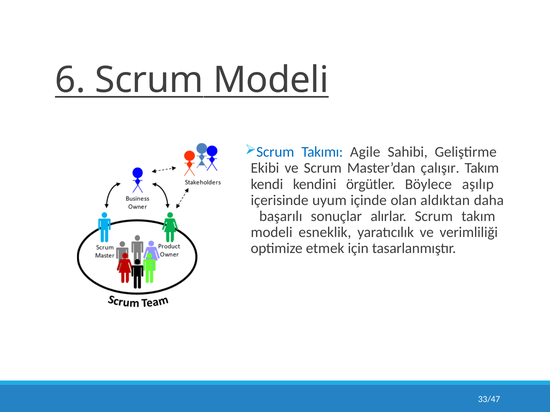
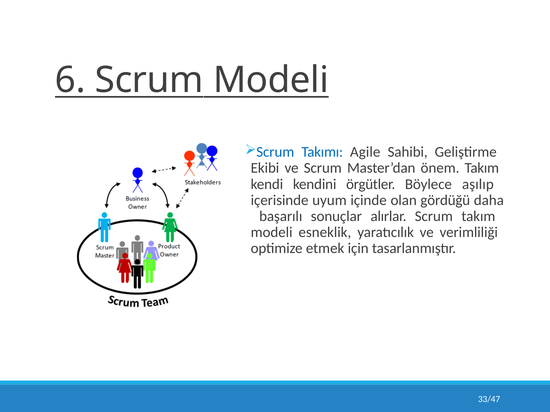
çalışır: çalışır -> önem (440, 168)
aldıktan: aldıktan -> gördüğü (445, 200)
